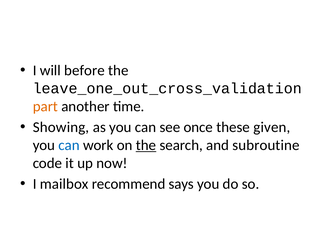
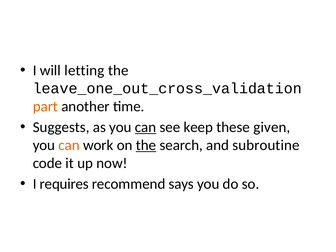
before: before -> letting (84, 70)
Showing: Showing -> Suggests (61, 127)
can underline: none -> present (146, 127)
once: once -> keep (198, 127)
can colour: blue -> orange (69, 145)
mailbox: mailbox -> requires (64, 184)
